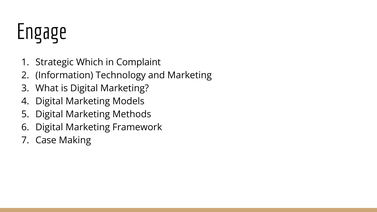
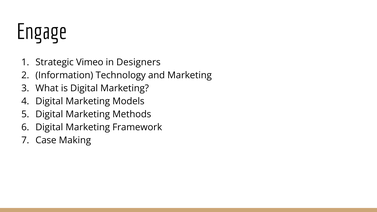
Which: Which -> Vimeo (90, 62)
Complaint: Complaint -> Designers (138, 62)
